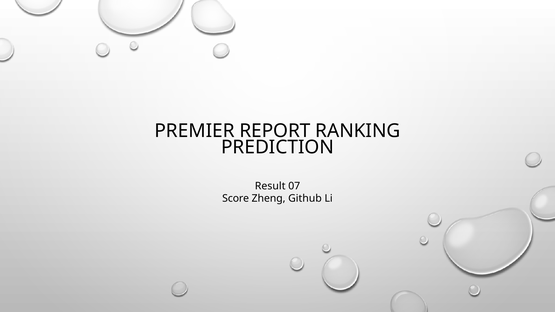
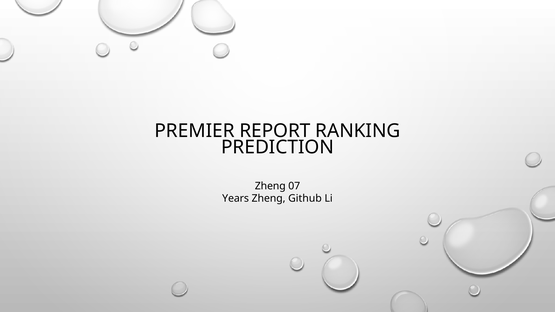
Result: Result -> Zheng (270, 186)
Score: Score -> Years (236, 199)
